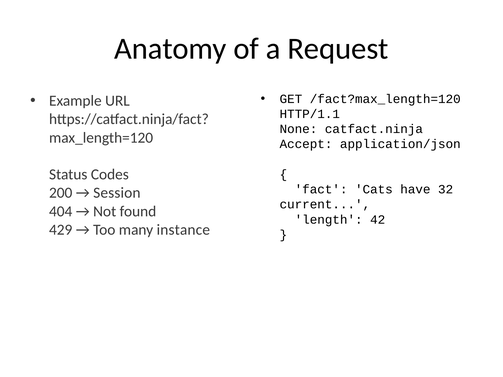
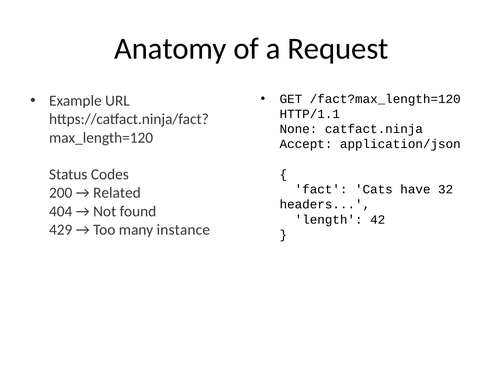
Session: Session -> Related (117, 193)
current: current -> headers (325, 205)
